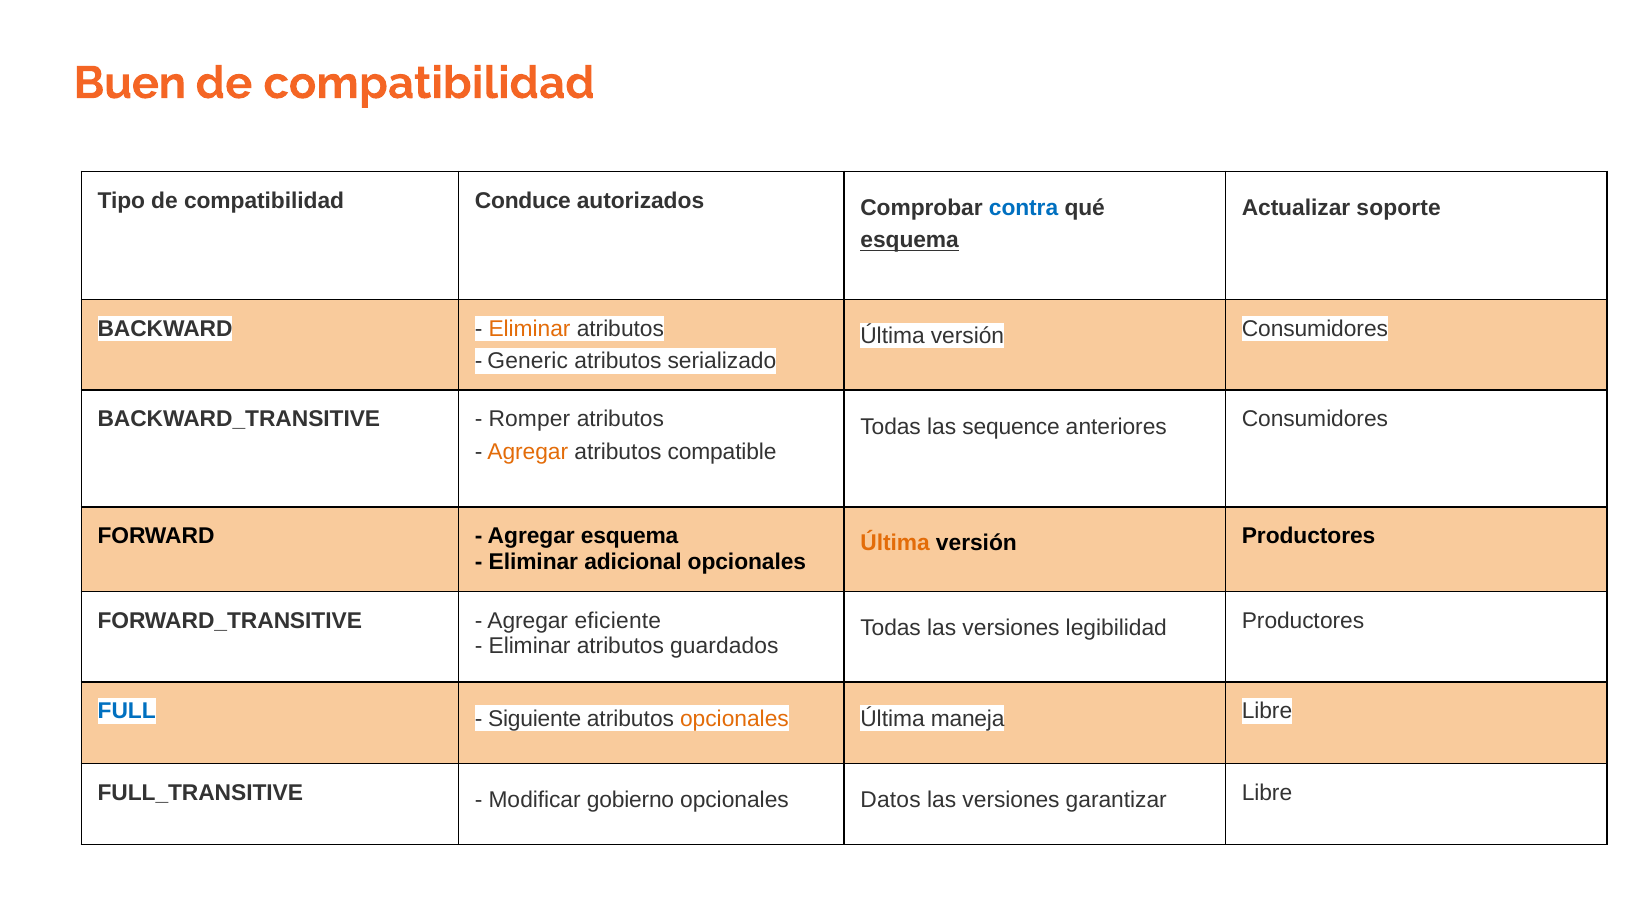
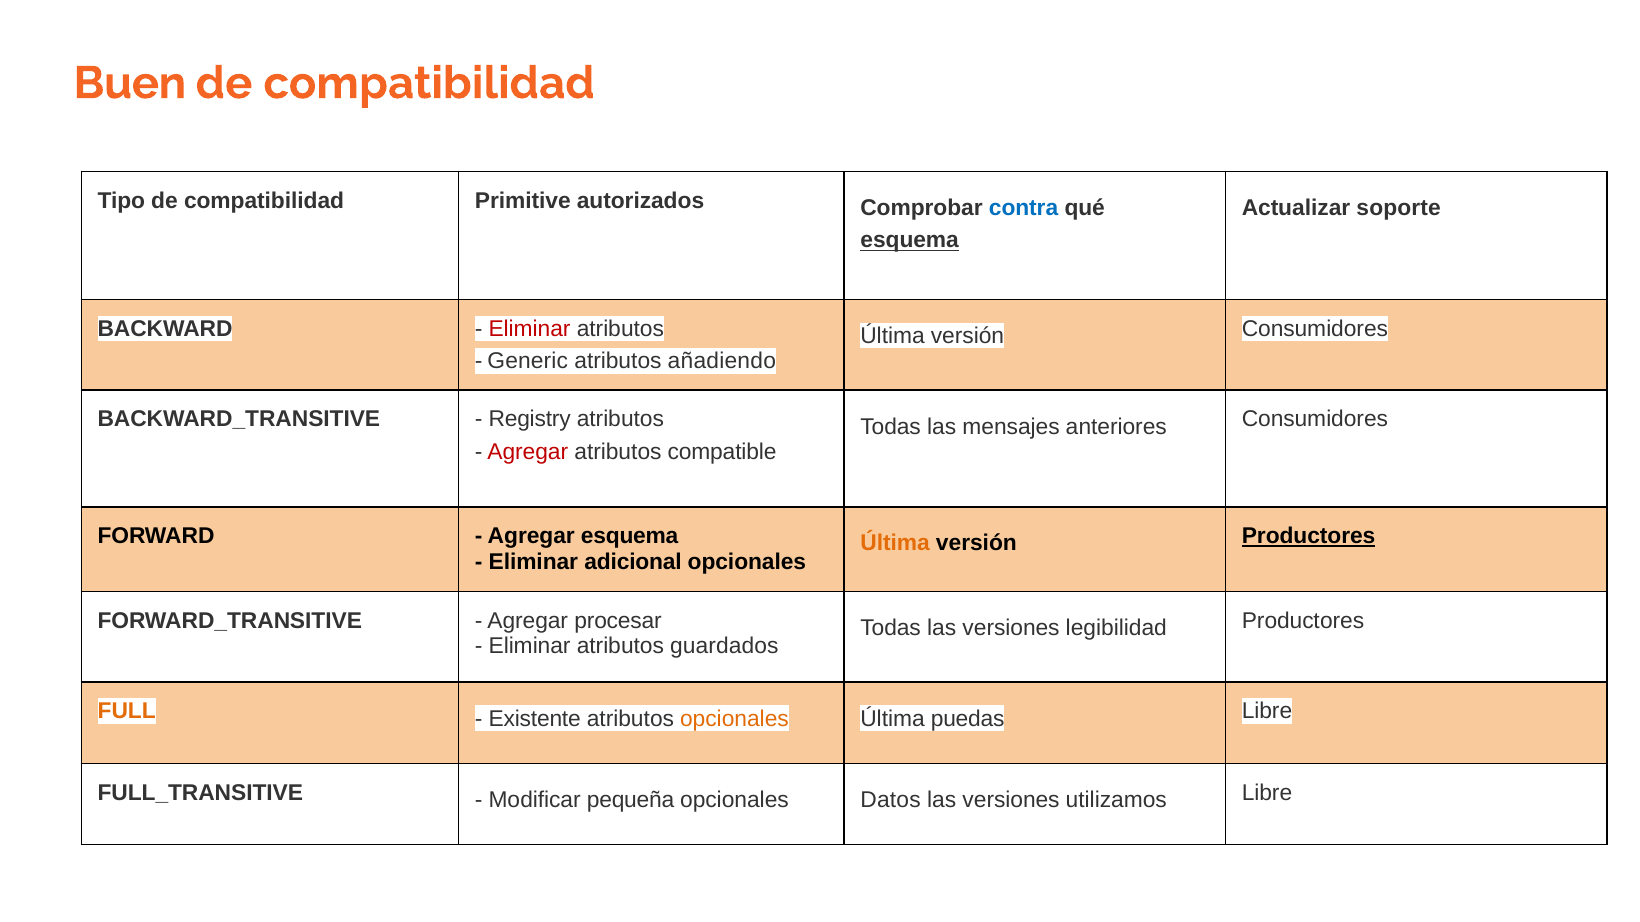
Conduce: Conduce -> Primitive (523, 201)
Eliminar colour: orange -> red (530, 329)
serializado: serializado -> añadiendo (722, 362)
Romper: Romper -> Registry (530, 420)
sequence: sequence -> mensajes (1011, 427)
Agregar colour: orange -> red (528, 452)
Productores underline: none -> present (1309, 537)
eficiente: eficiente -> procesar (618, 621)
FULL colour: blue -> orange (127, 712)
Siguiente: Siguiente -> Existente (535, 719)
maneja: maneja -> puedas (968, 719)
gobierno: gobierno -> pequeña (631, 800)
garantizar: garantizar -> utilizamos (1116, 800)
